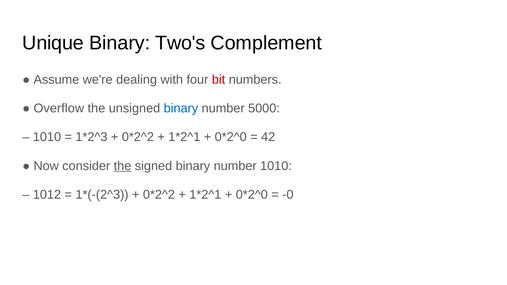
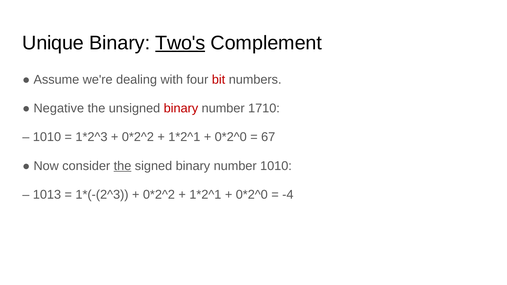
Two's underline: none -> present (180, 43)
Overflow: Overflow -> Negative (59, 108)
binary colour: blue -> red (181, 108)
5000: 5000 -> 1710 (264, 108)
42: 42 -> 67 (268, 137)
1012: 1012 -> 1013 (47, 195)
-0: -0 -> -4 (288, 195)
